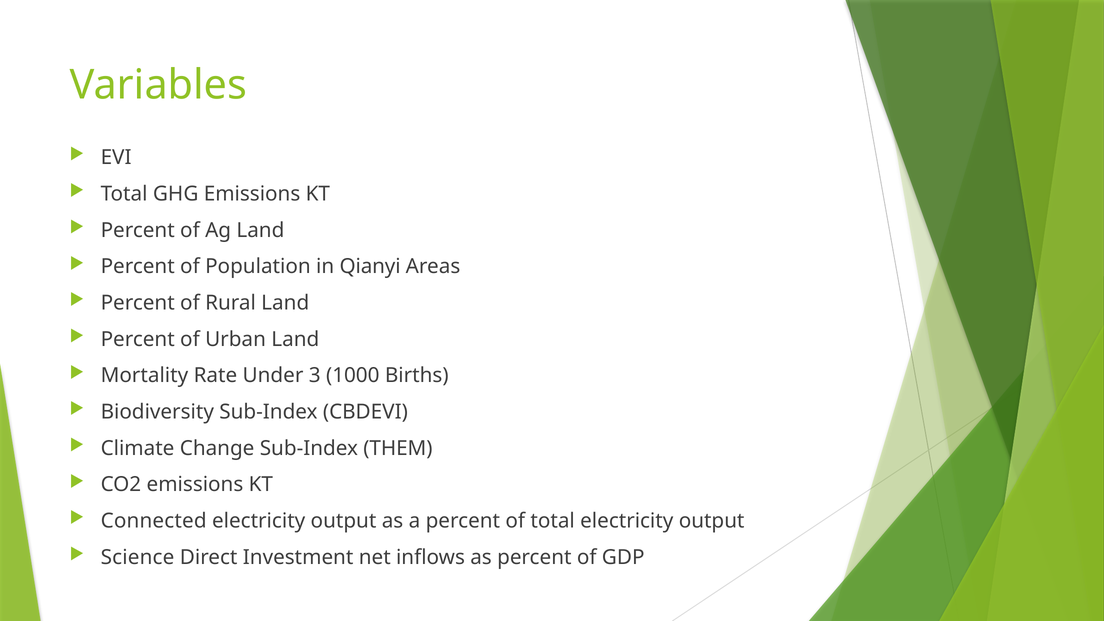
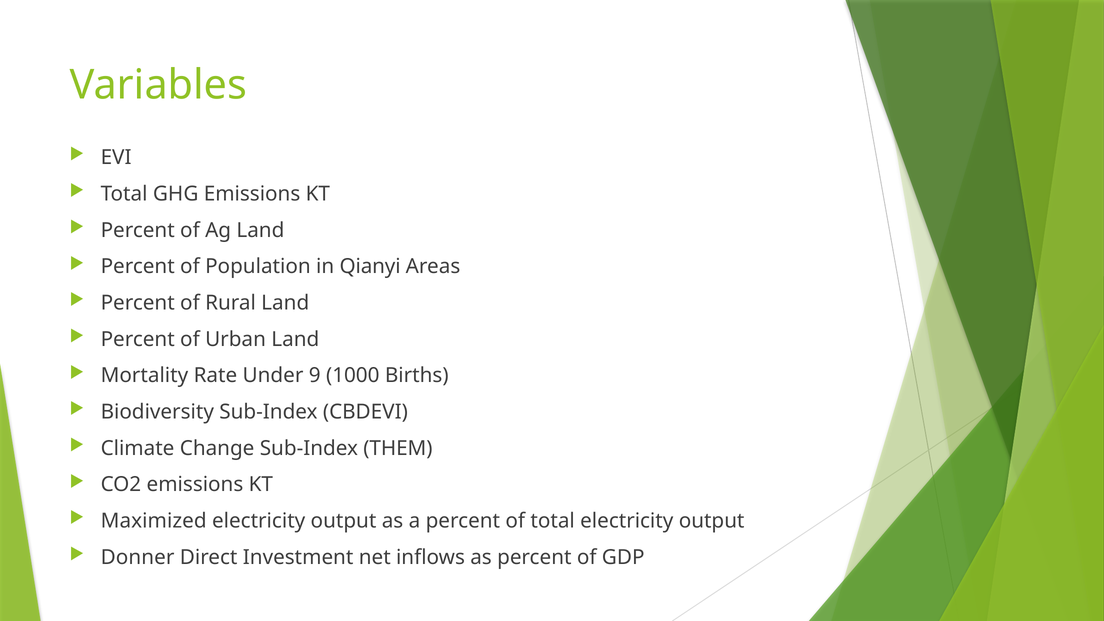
3: 3 -> 9 (315, 376)
Connected: Connected -> Maximized (154, 521)
Science: Science -> Donner (138, 557)
